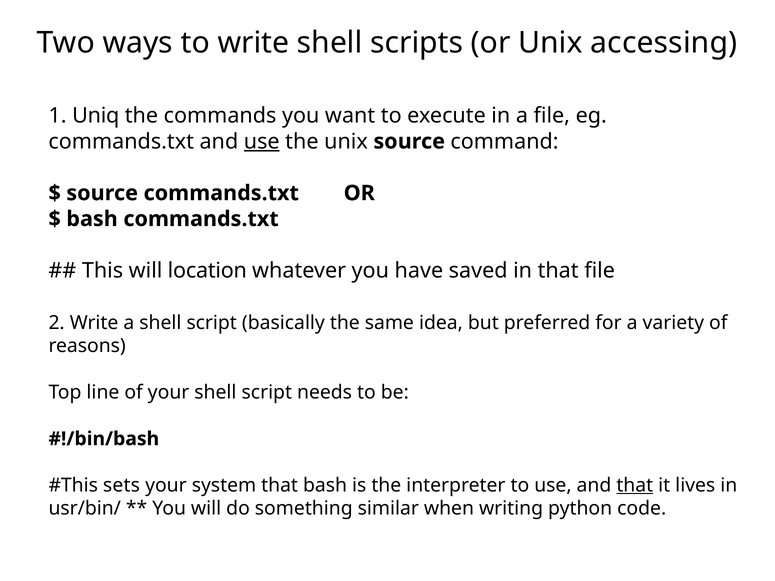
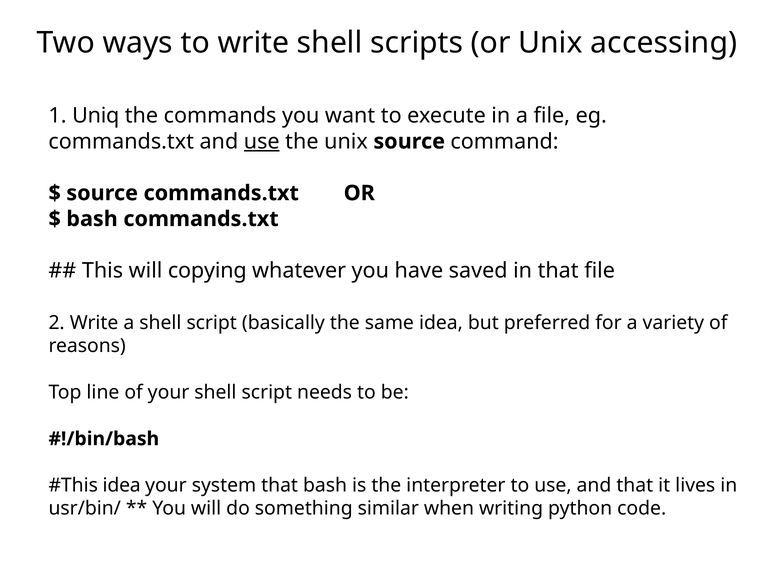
location: location -> copying (207, 271)
sets: sets -> idea (122, 486)
that underline: present -> none (635, 486)
